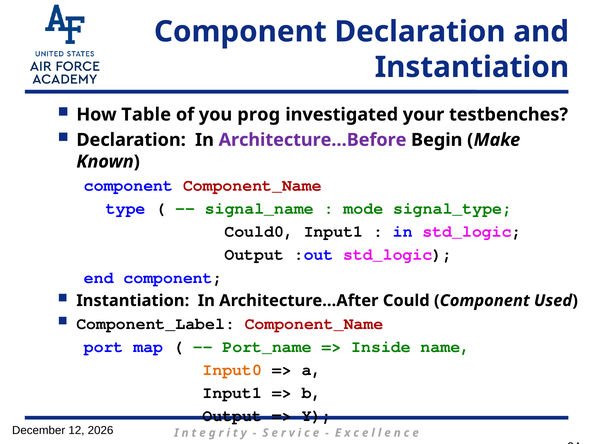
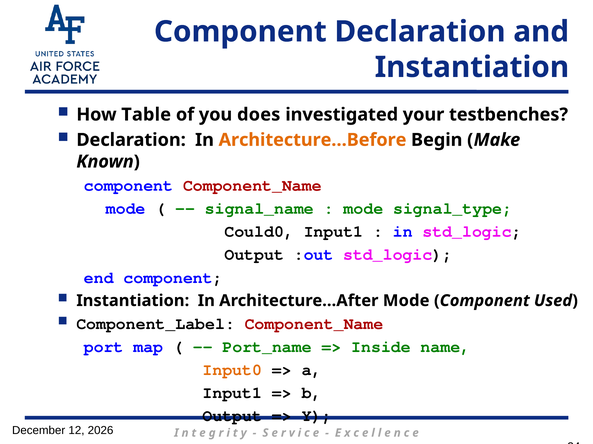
prog: prog -> does (259, 115)
Architecture…Before colour: purple -> orange (312, 140)
type: type -> mode (126, 209)
Architecture…After Could: Could -> Mode (406, 301)
